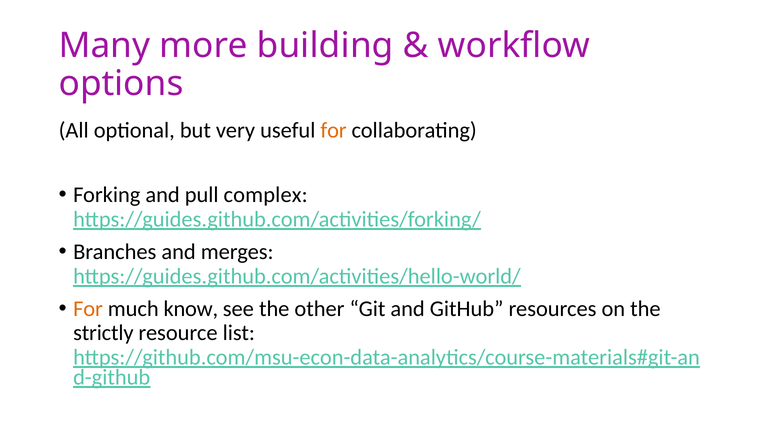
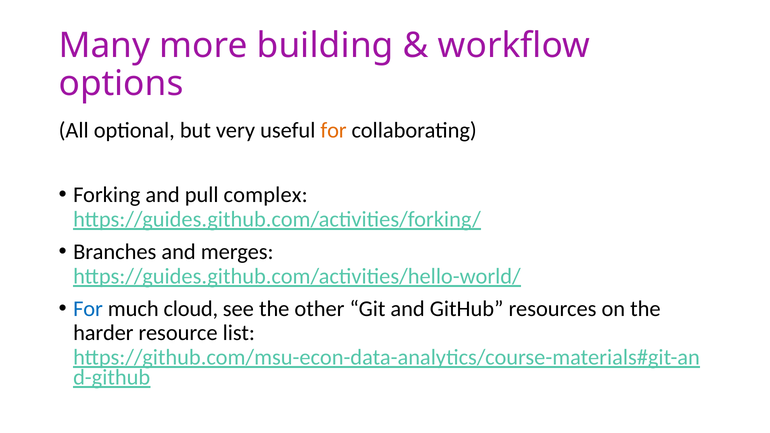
For colour: orange -> blue (88, 309)
know: know -> cloud (191, 309)
strictly: strictly -> harder (103, 333)
